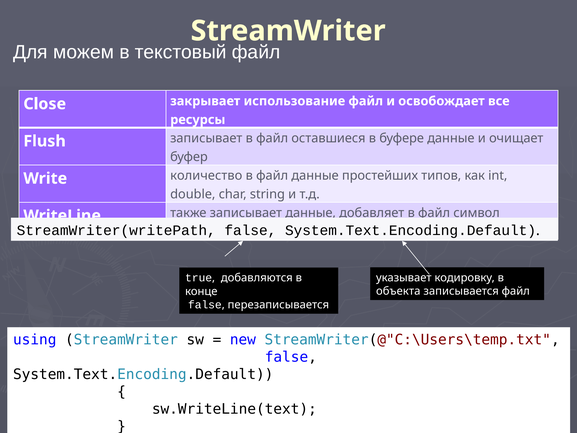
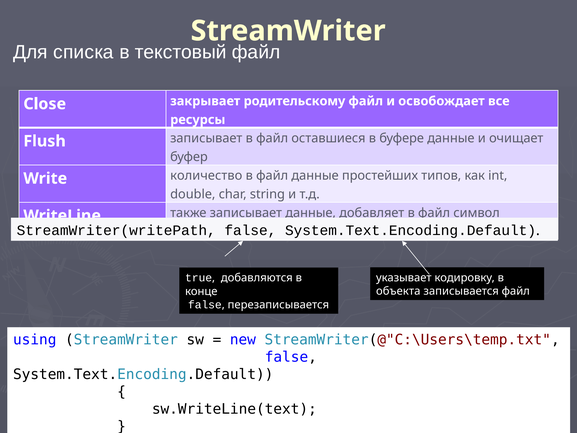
можем: можем -> списка (83, 52)
использование: использование -> родительскому (294, 101)
